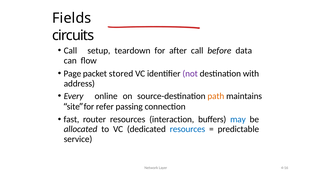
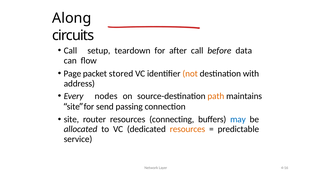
Fields: Fields -> Along (72, 18)
not colour: purple -> orange (190, 74)
online: online -> nodes (106, 96)
refer: refer -> send (105, 106)
fast: fast -> site (71, 119)
interaction: interaction -> connecting (172, 119)
resources colour: blue -> orange (187, 129)
